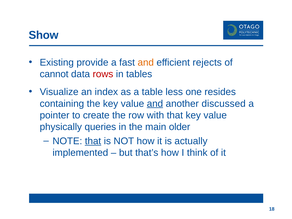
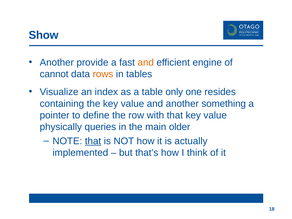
Existing: Existing -> Another (57, 62)
rejects: rejects -> engine (207, 62)
rows colour: red -> orange (103, 74)
less: less -> only (174, 92)
and underline: present -> none (155, 104)
discussed: discussed -> something (224, 104)
create: create -> define (96, 115)
